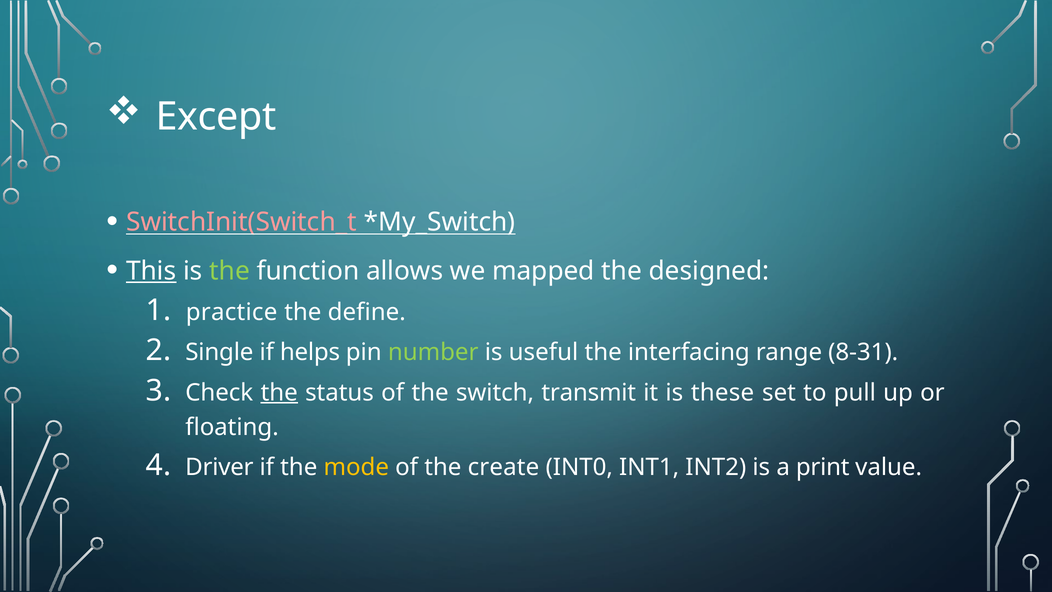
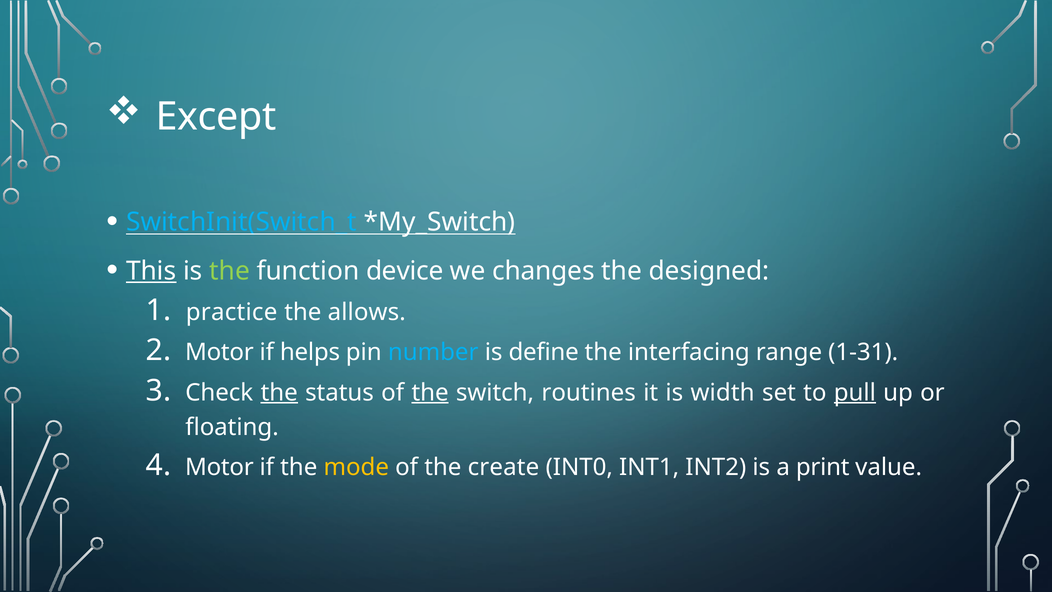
SwitchInit(Switch_t colour: pink -> light blue (242, 222)
allows: allows -> device (405, 271)
mapped: mapped -> changes (543, 271)
define: define -> allows (367, 312)
Single: Single -> Motor (219, 352)
number colour: light green -> light blue (433, 352)
useful: useful -> define (544, 352)
8-31: 8-31 -> 1-31 (863, 352)
the underline: none -> present (430, 392)
transmit: transmit -> routines (589, 392)
these: these -> width (723, 392)
pull underline: none -> present (855, 392)
Driver: Driver -> Motor (219, 467)
